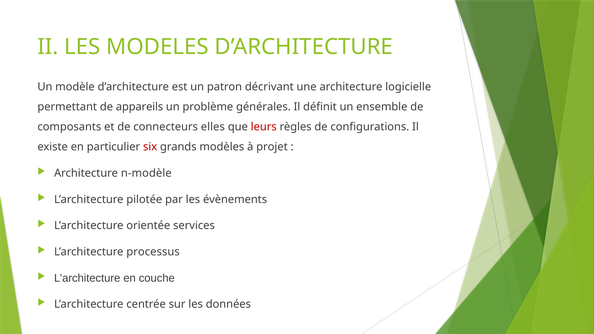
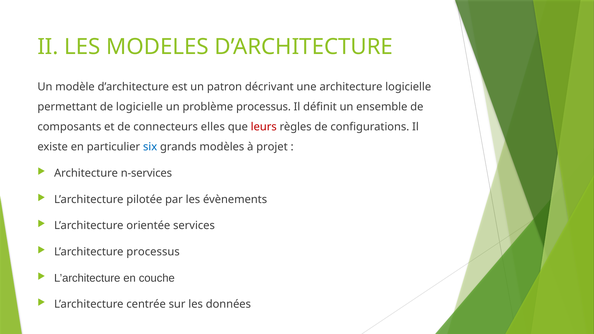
de appareils: appareils -> logicielle (139, 107)
problème générales: générales -> processus (263, 107)
six colour: red -> blue (150, 147)
n-modèle: n-modèle -> n-services (146, 173)
